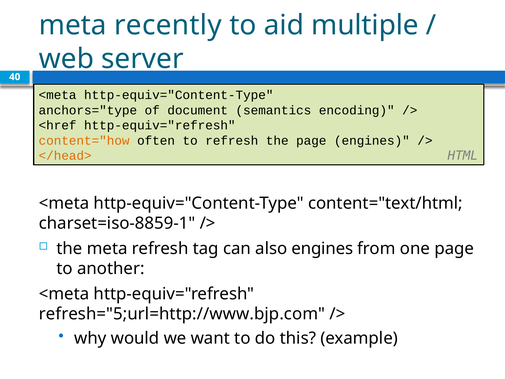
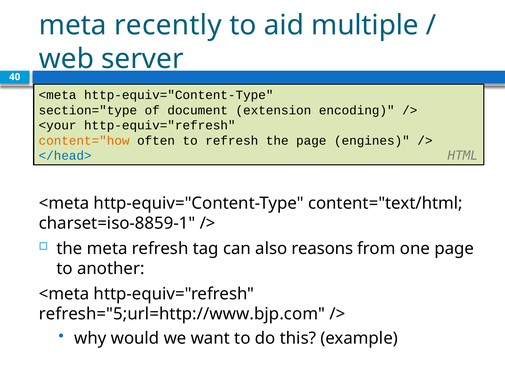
anchors="type: anchors="type -> section="type (88, 110)
semantics: semantics -> extension (273, 110)
<href: <href -> <your (58, 125)
</head> colour: orange -> blue (65, 156)
also engines: engines -> reasons (322, 248)
